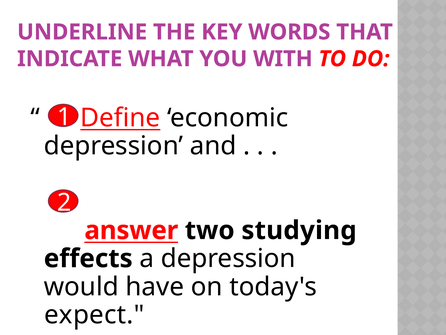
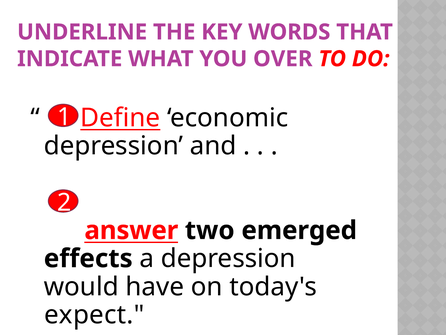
WITH: WITH -> OVER (283, 59)
studying: studying -> emerged (299, 230)
